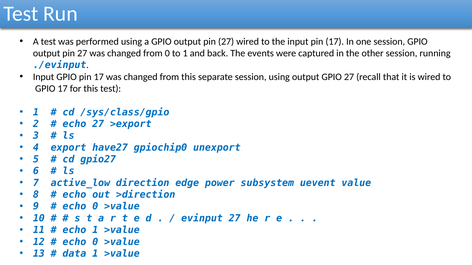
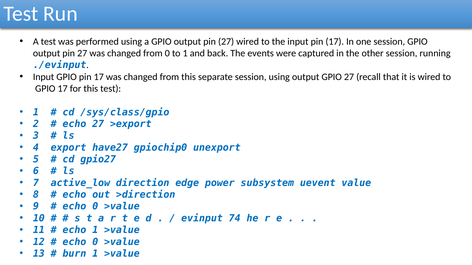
evinput 27: 27 -> 74 (235, 219)
data: data -> burn (74, 254)
